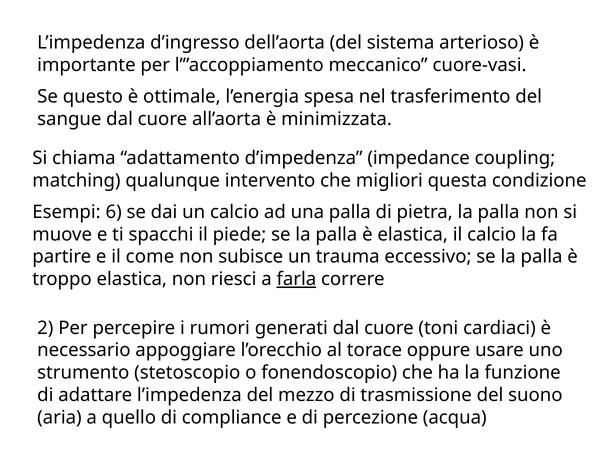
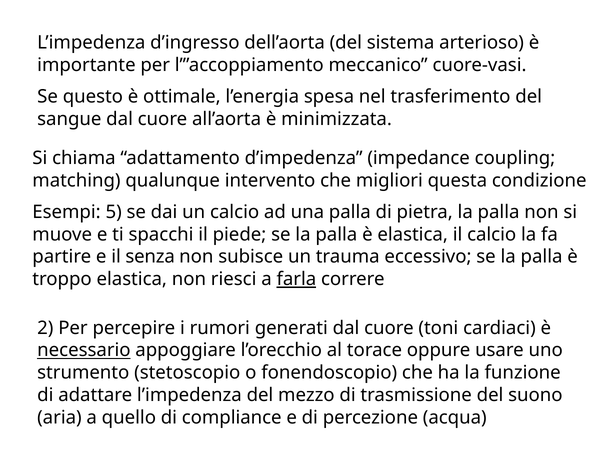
6: 6 -> 5 (114, 212)
come: come -> senza (150, 257)
necessario underline: none -> present (84, 350)
